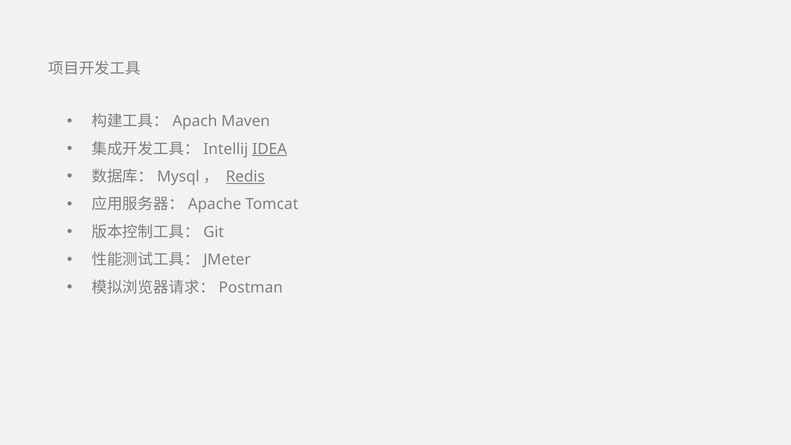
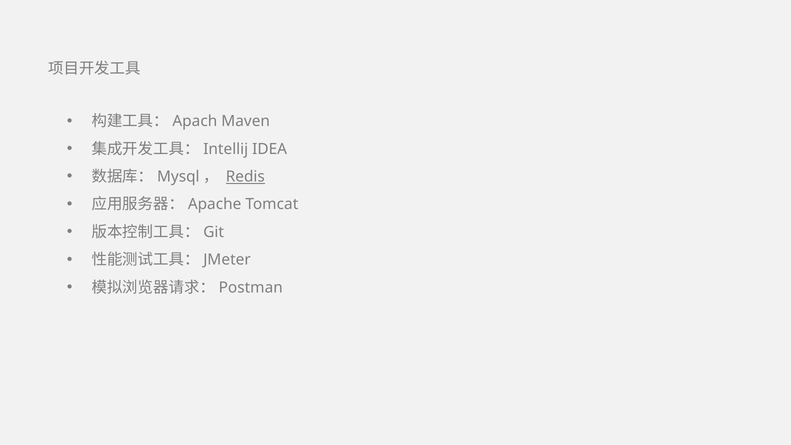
IDEA underline: present -> none (270, 149)
